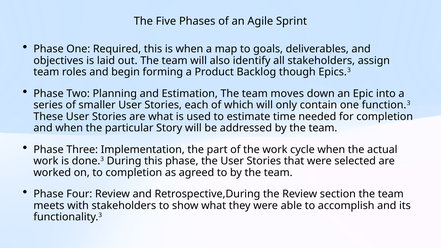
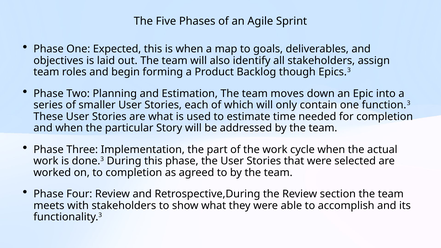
Required: Required -> Expected (117, 49)
